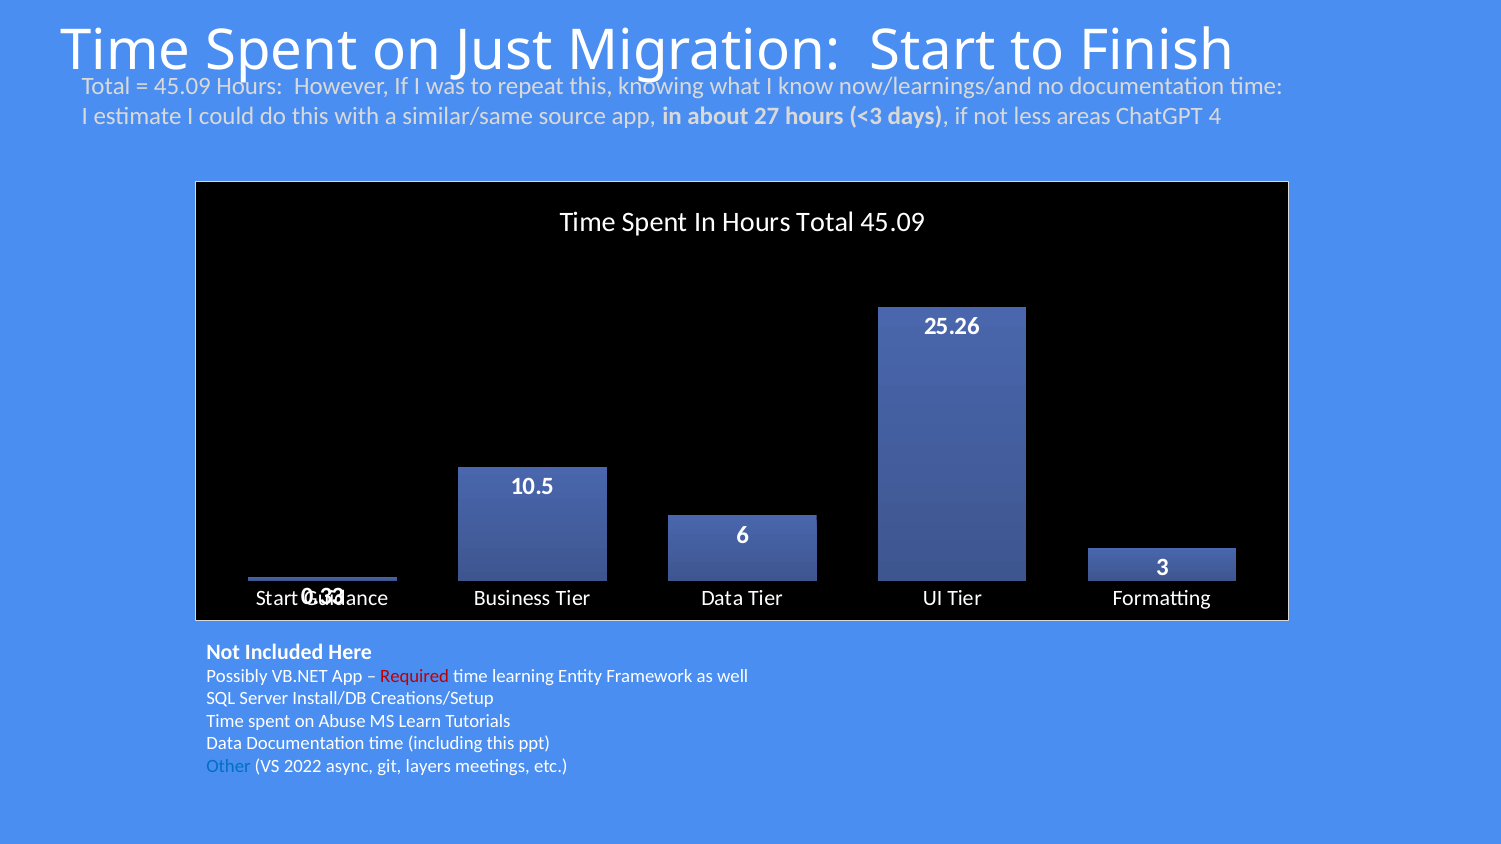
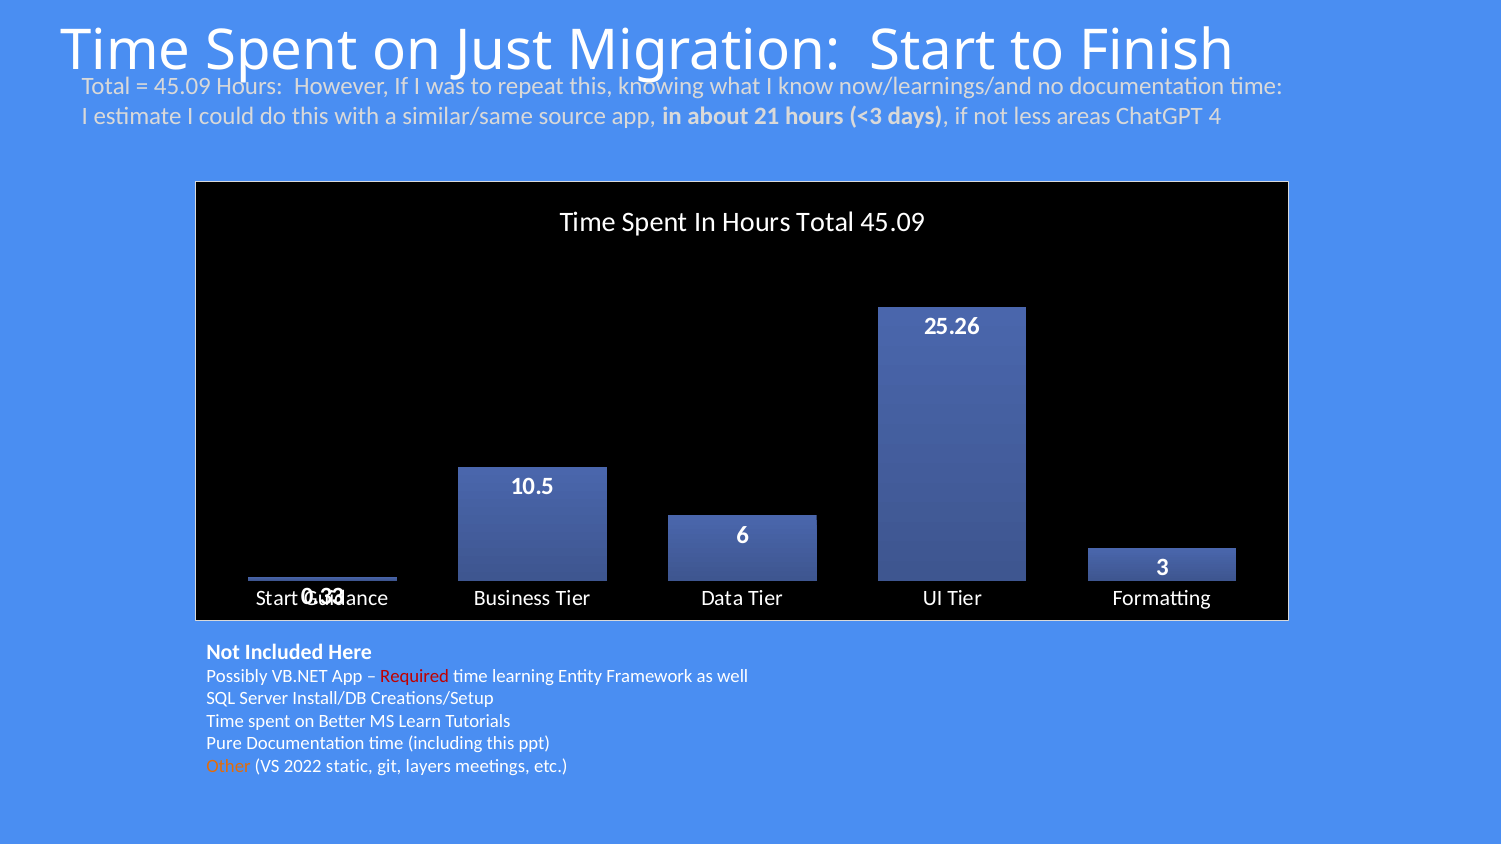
27: 27 -> 21 (767, 117)
Abuse: Abuse -> Better (342, 721)
Data: Data -> Pure (224, 744)
Other colour: blue -> orange (228, 766)
async: async -> static (349, 766)
